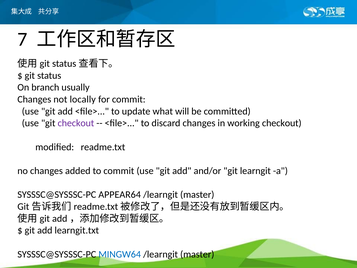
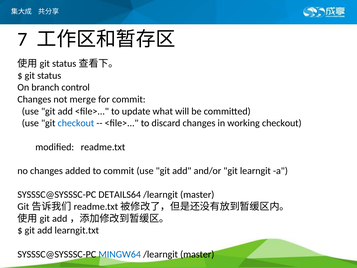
usually: usually -> control (76, 87)
locally: locally -> merge (83, 99)
checkout colour: purple -> blue (76, 123)
APPEAR64: APPEAR64 -> DETAILS64 (120, 195)
